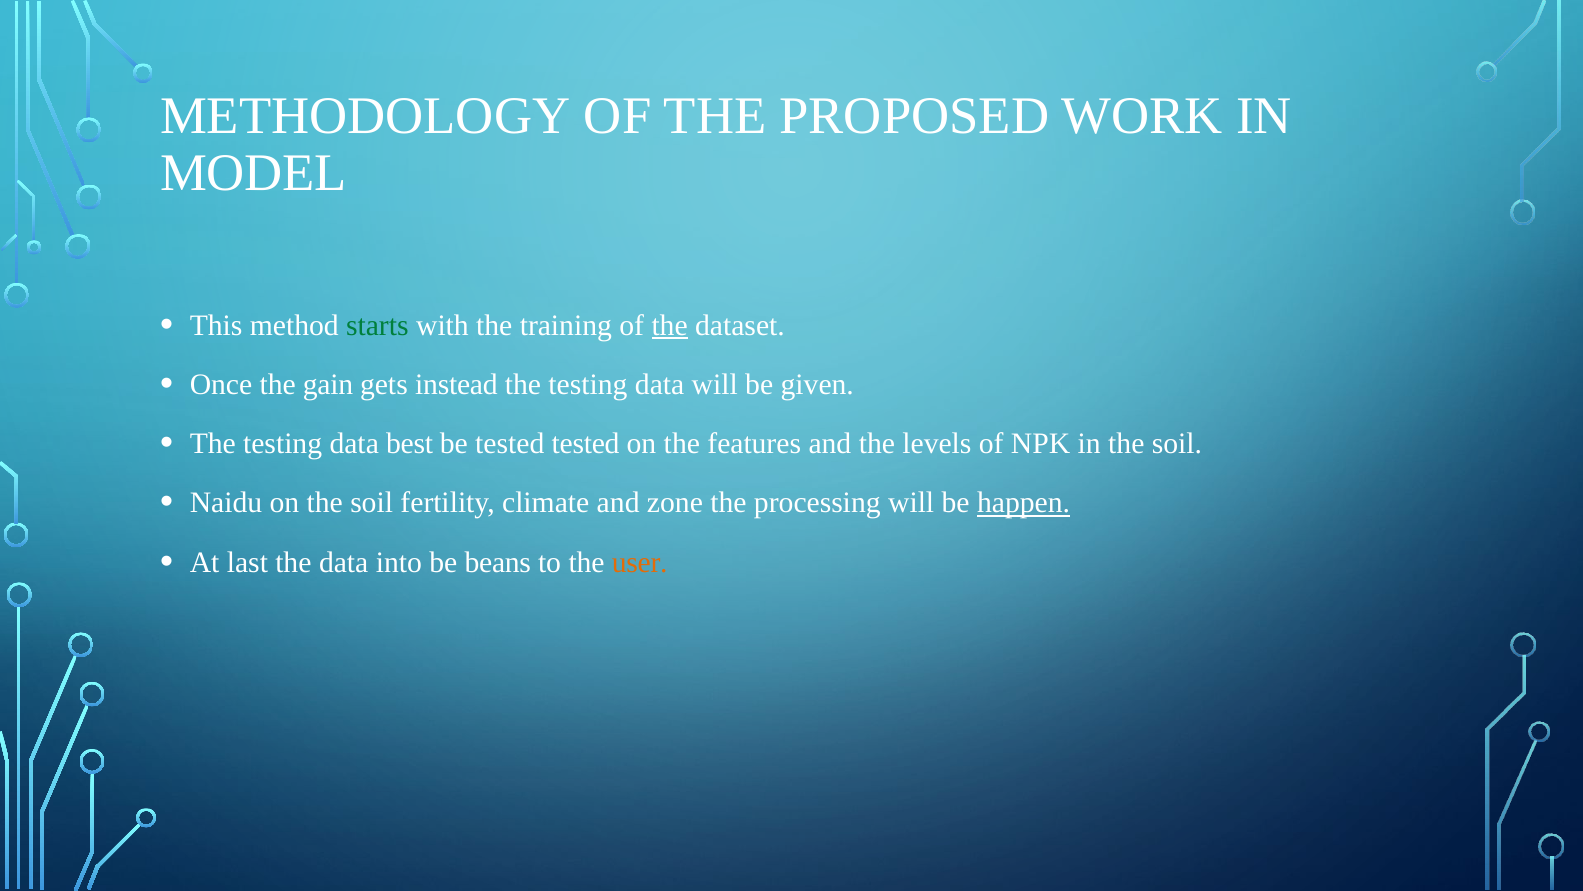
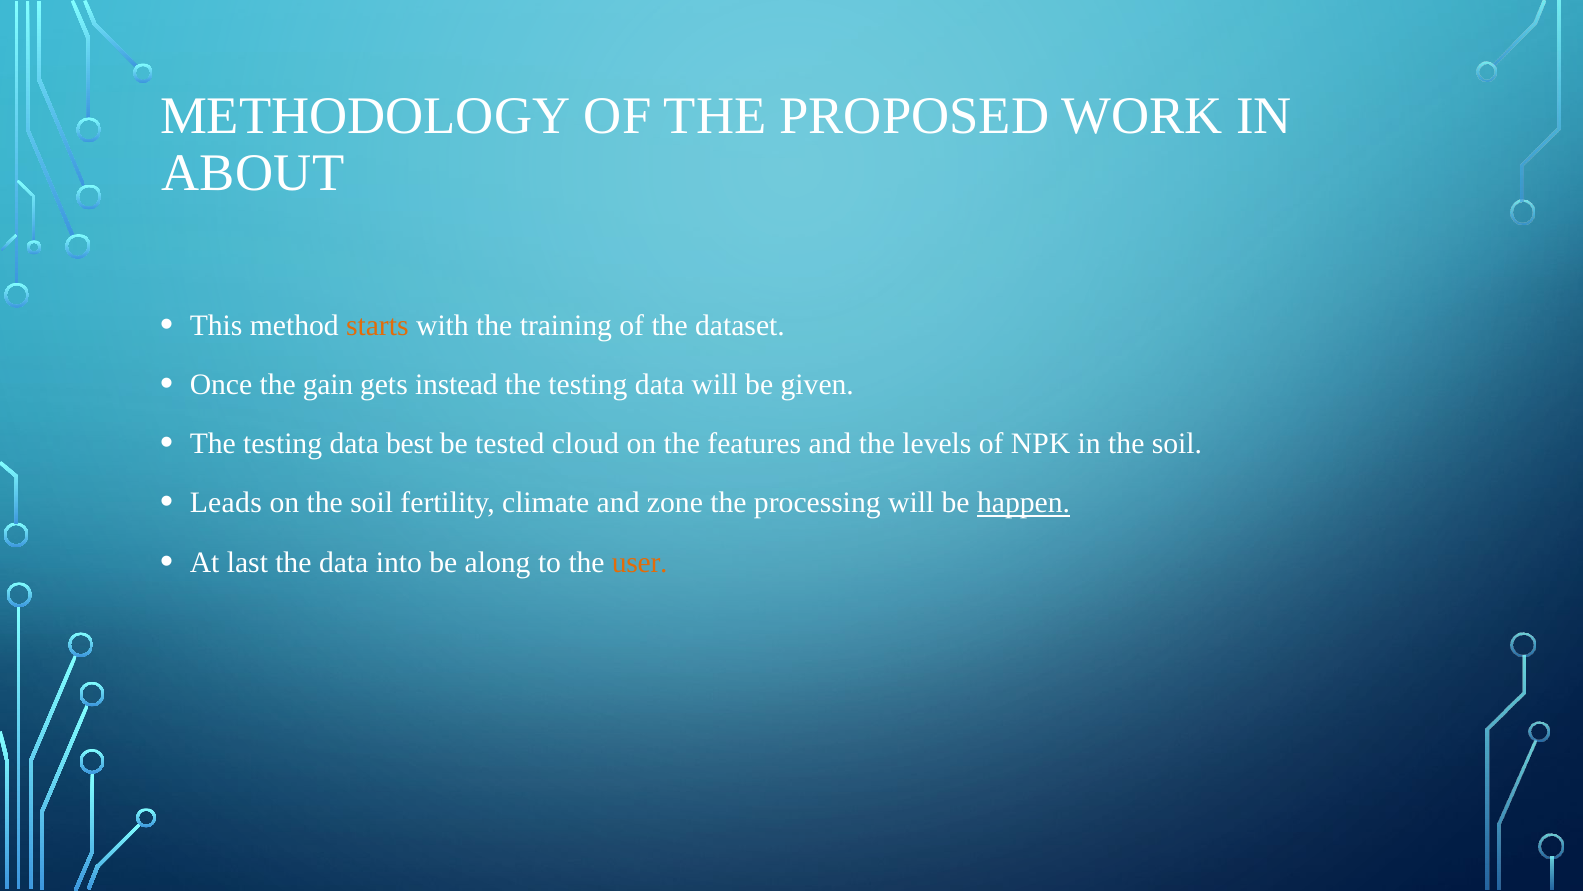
MODEL: MODEL -> ABOUT (253, 173)
starts colour: green -> orange (377, 325)
the underline: present -> none (670, 325)
tested tested: tested -> cloud (585, 443)
Naidu: Naidu -> Leads (226, 503)
beans: beans -> along (498, 562)
